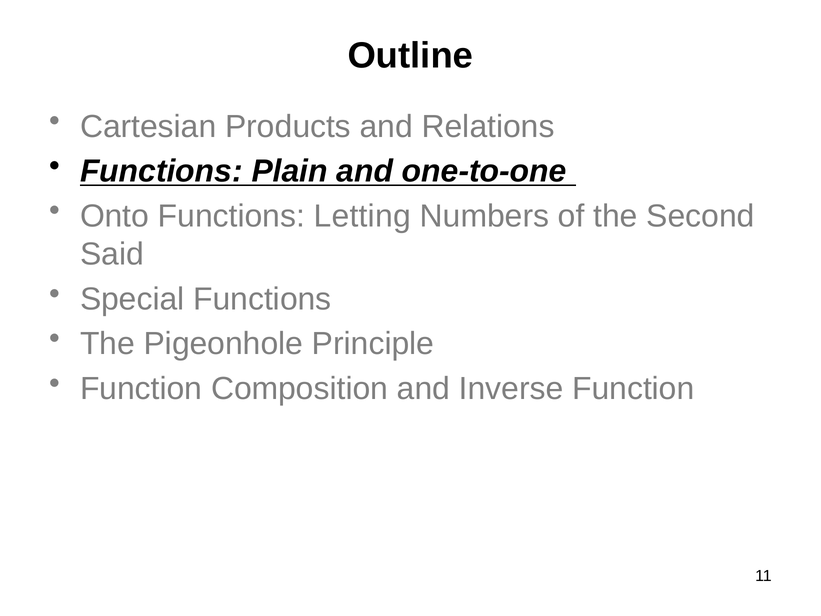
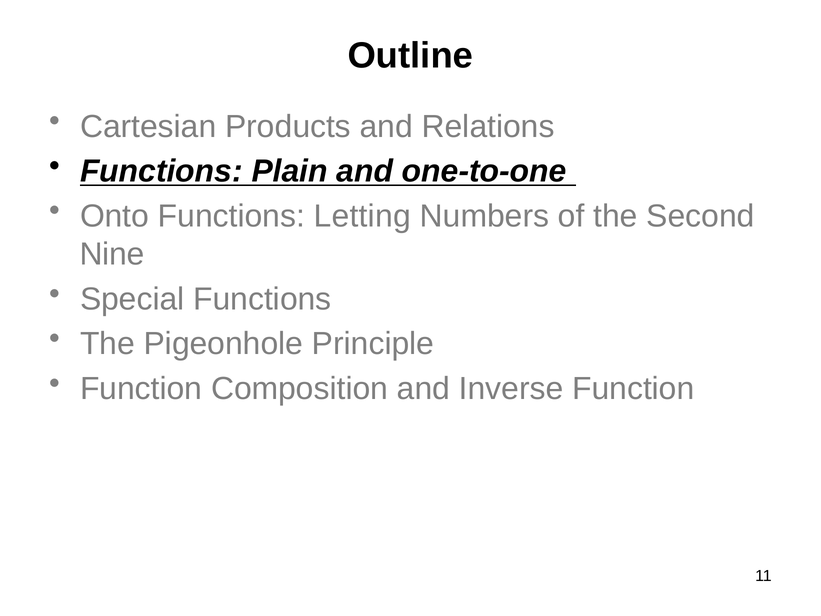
Said: Said -> Nine (112, 254)
